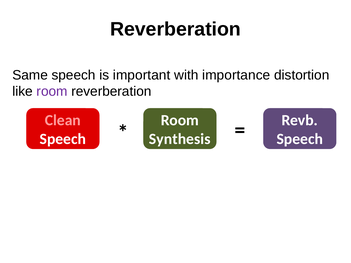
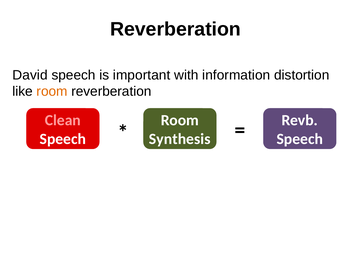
Same: Same -> David (30, 75)
importance: importance -> information (236, 75)
room colour: purple -> orange (52, 92)
